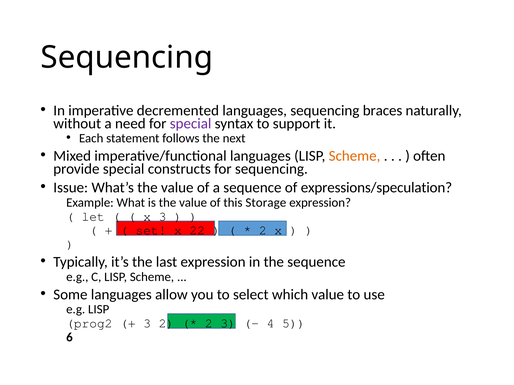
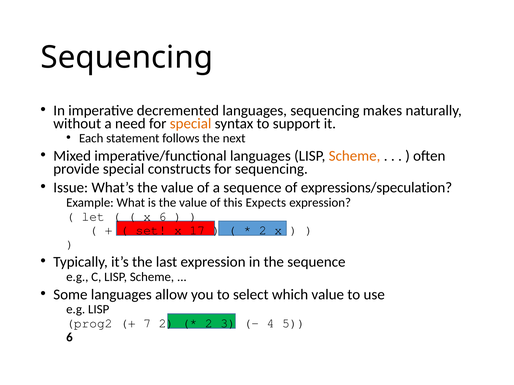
braces: braces -> makes (382, 111)
special colour: purple -> orange (191, 124)
Storage: Storage -> Expects (266, 203)
x 3: 3 -> 6 (163, 217)
22: 22 -> 17 (197, 231)
3: 3 -> 7 (147, 324)
